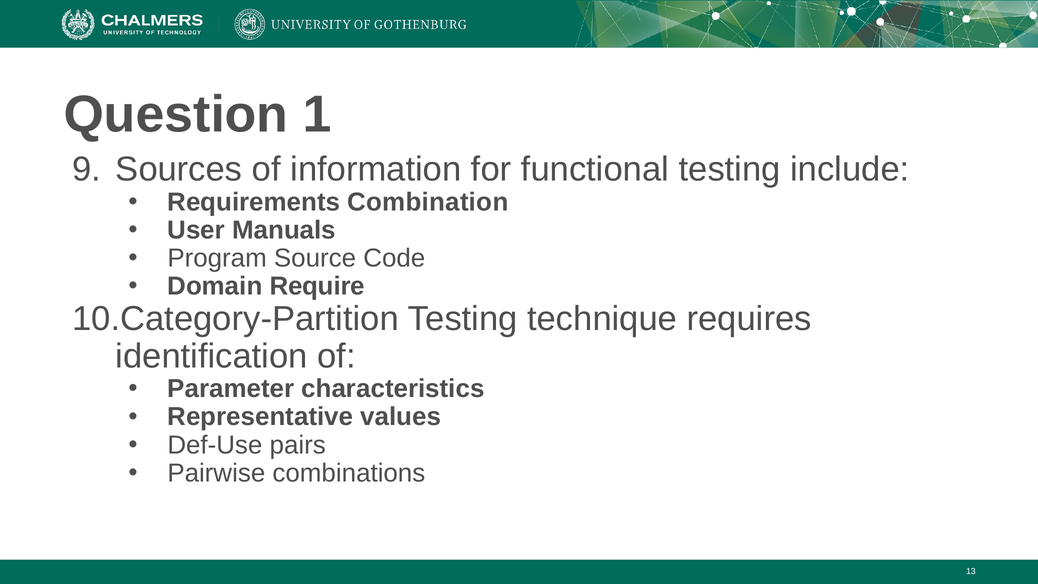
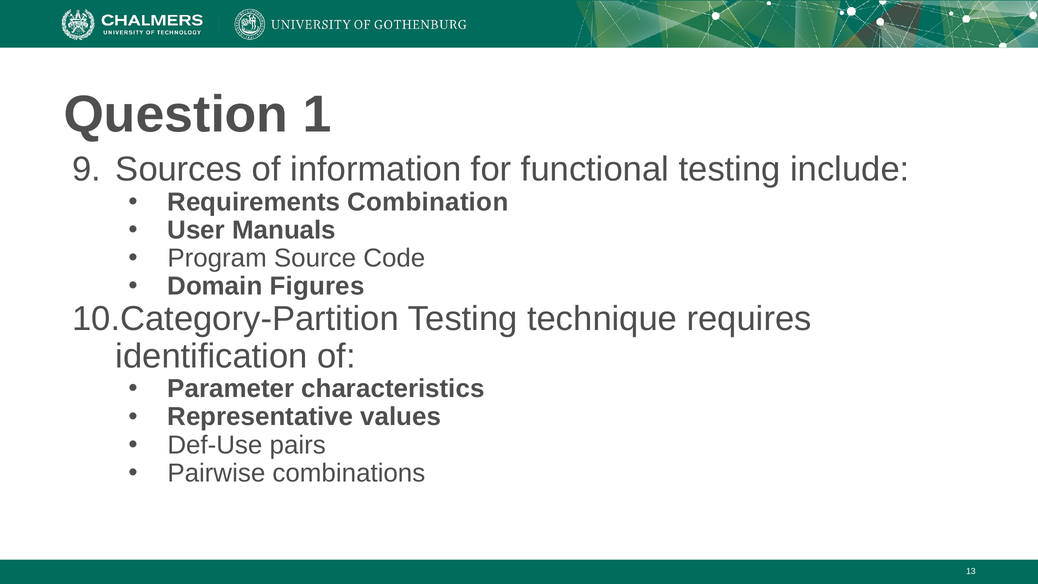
Require: Require -> Figures (317, 286)
